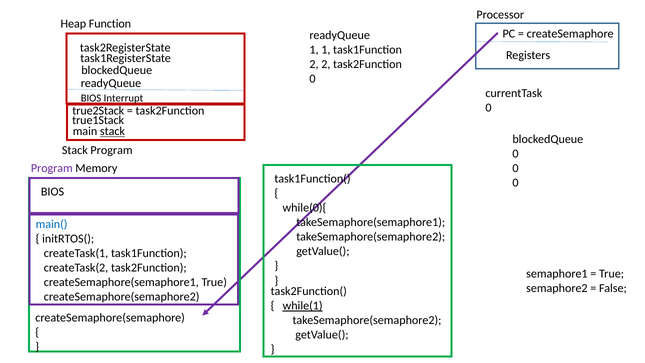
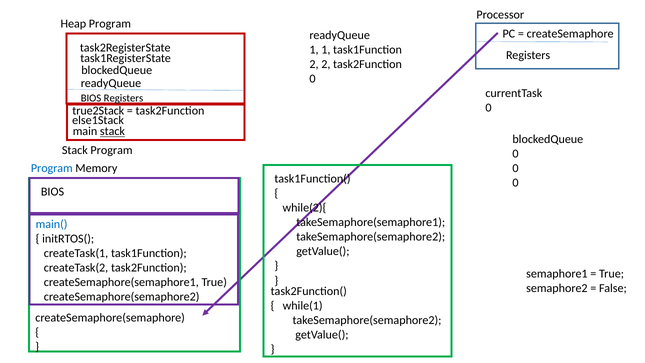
Heap Function: Function -> Program (110, 24)
BIOS Interrupt: Interrupt -> Registers (123, 98)
true1Stack: true1Stack -> else1Stack (98, 120)
Program colour: purple -> blue (52, 168)
while(0){: while(0){ -> while(2){ (304, 208)
while(1 underline: present -> none (303, 306)
